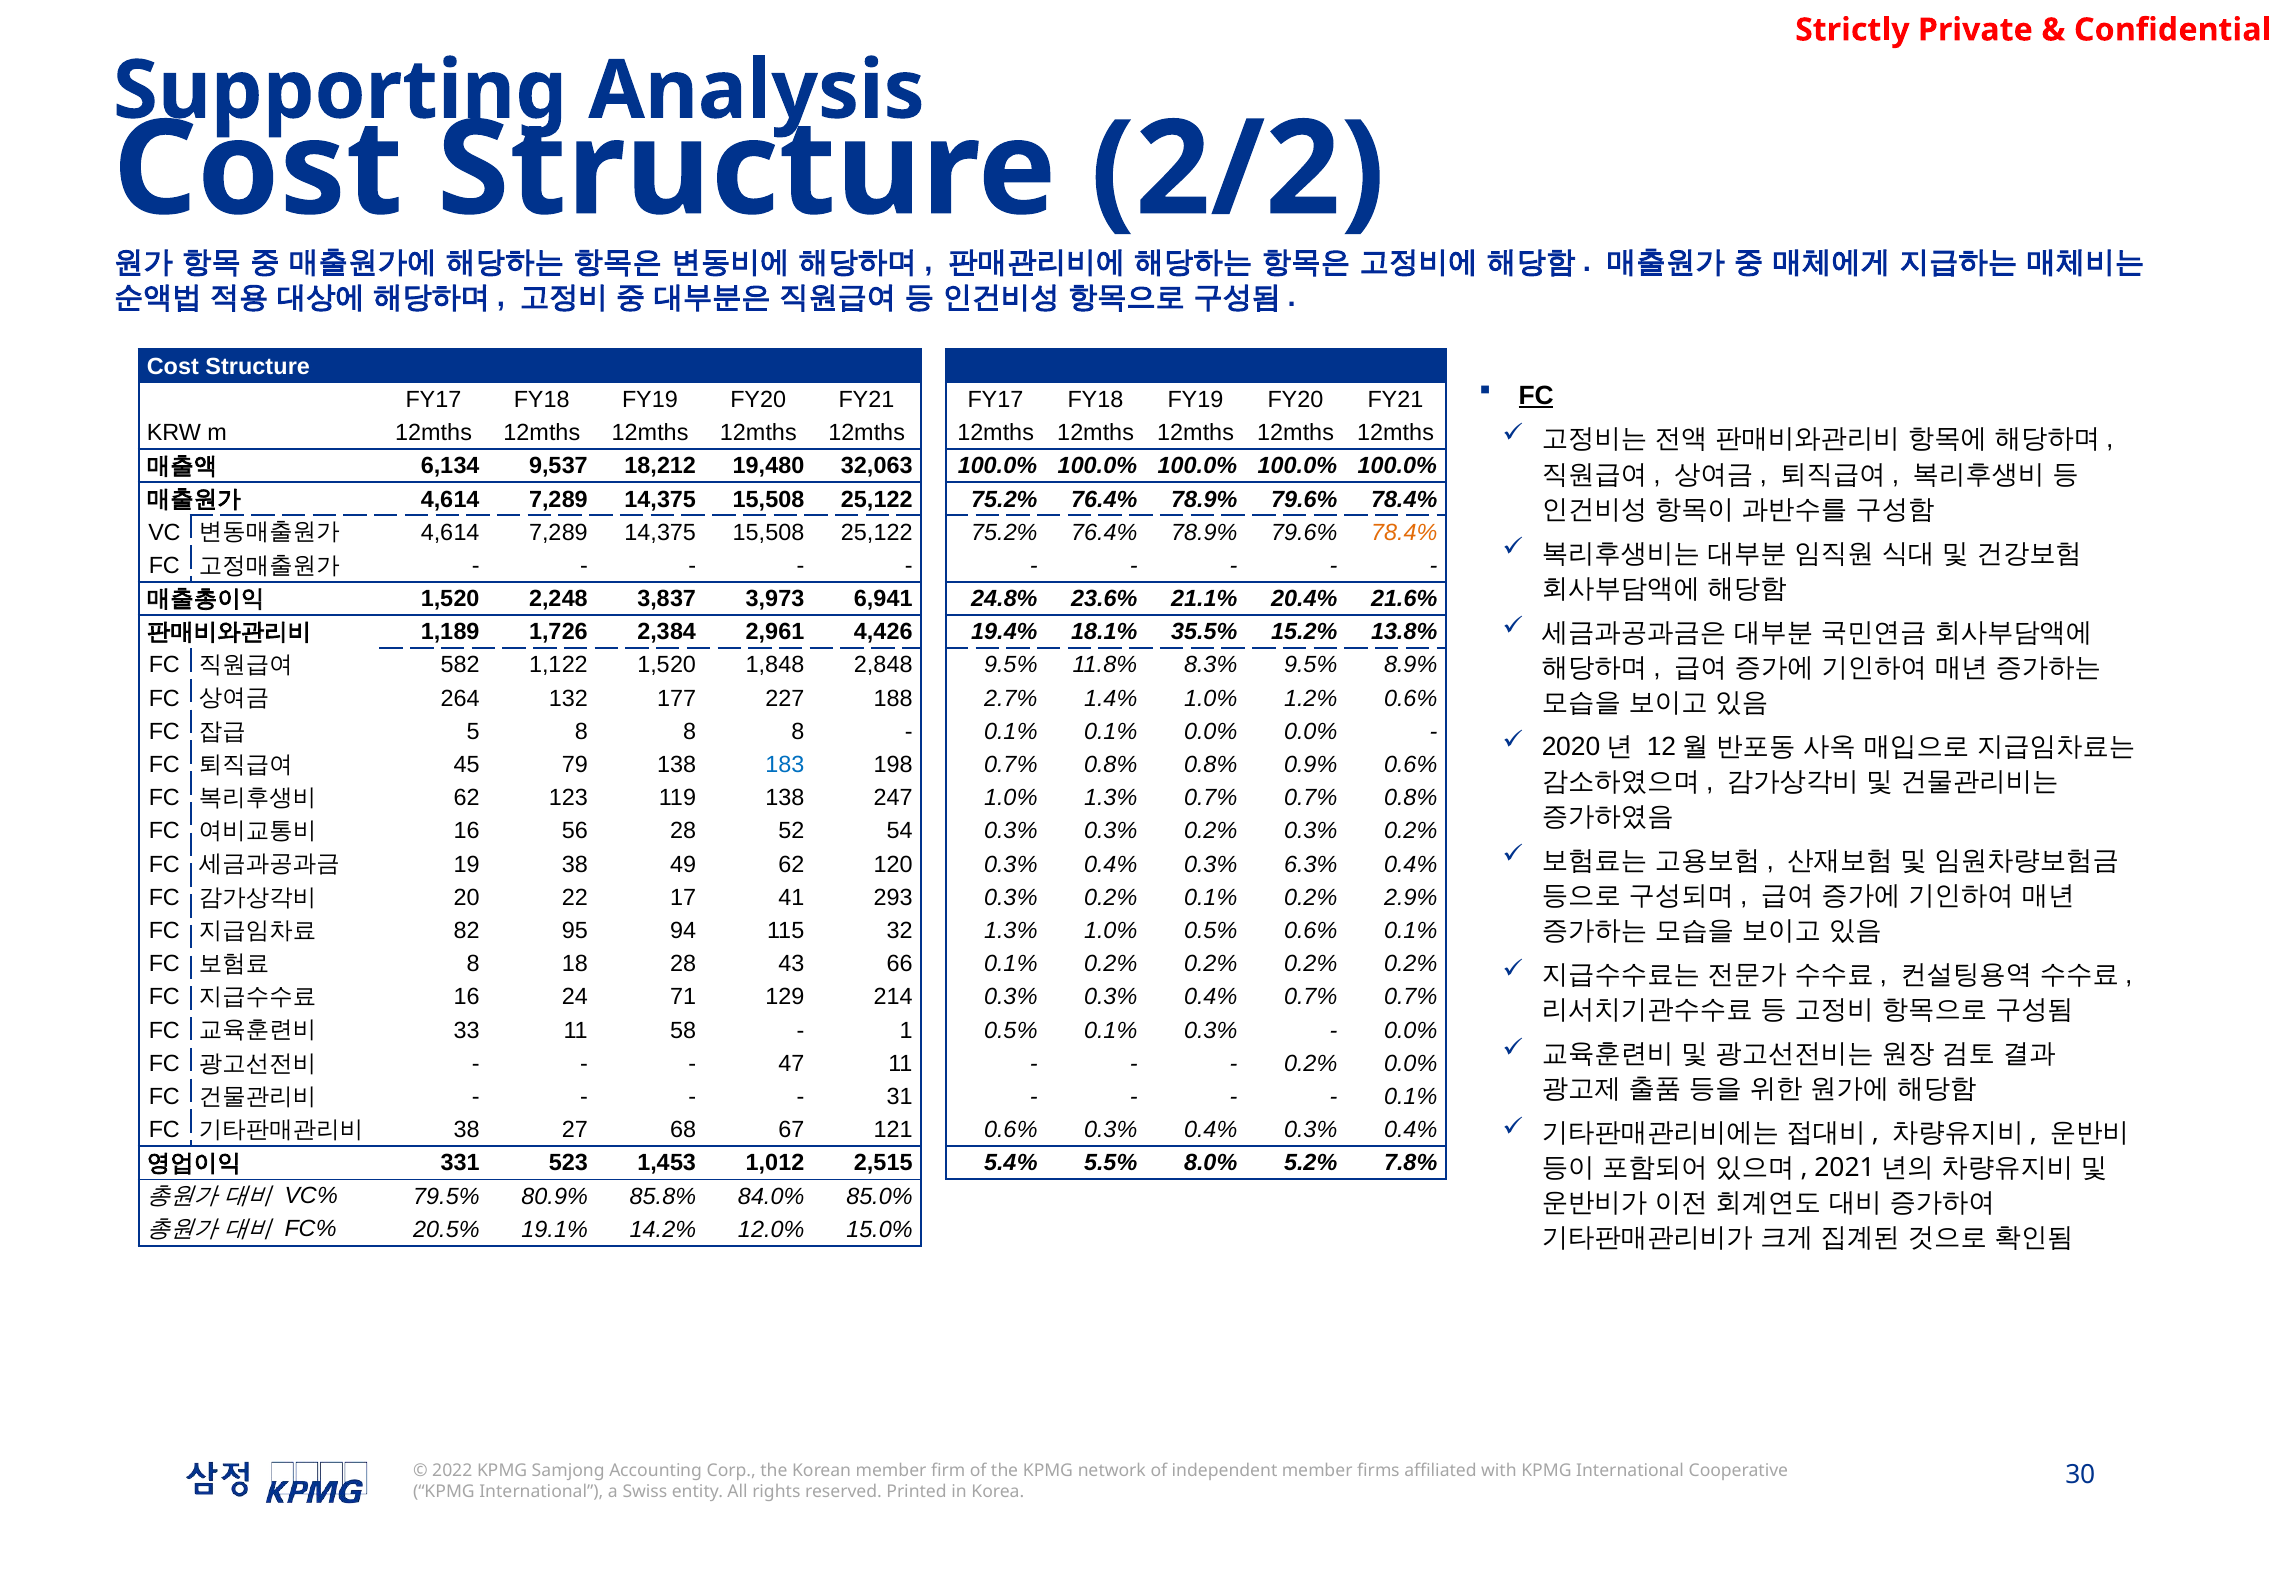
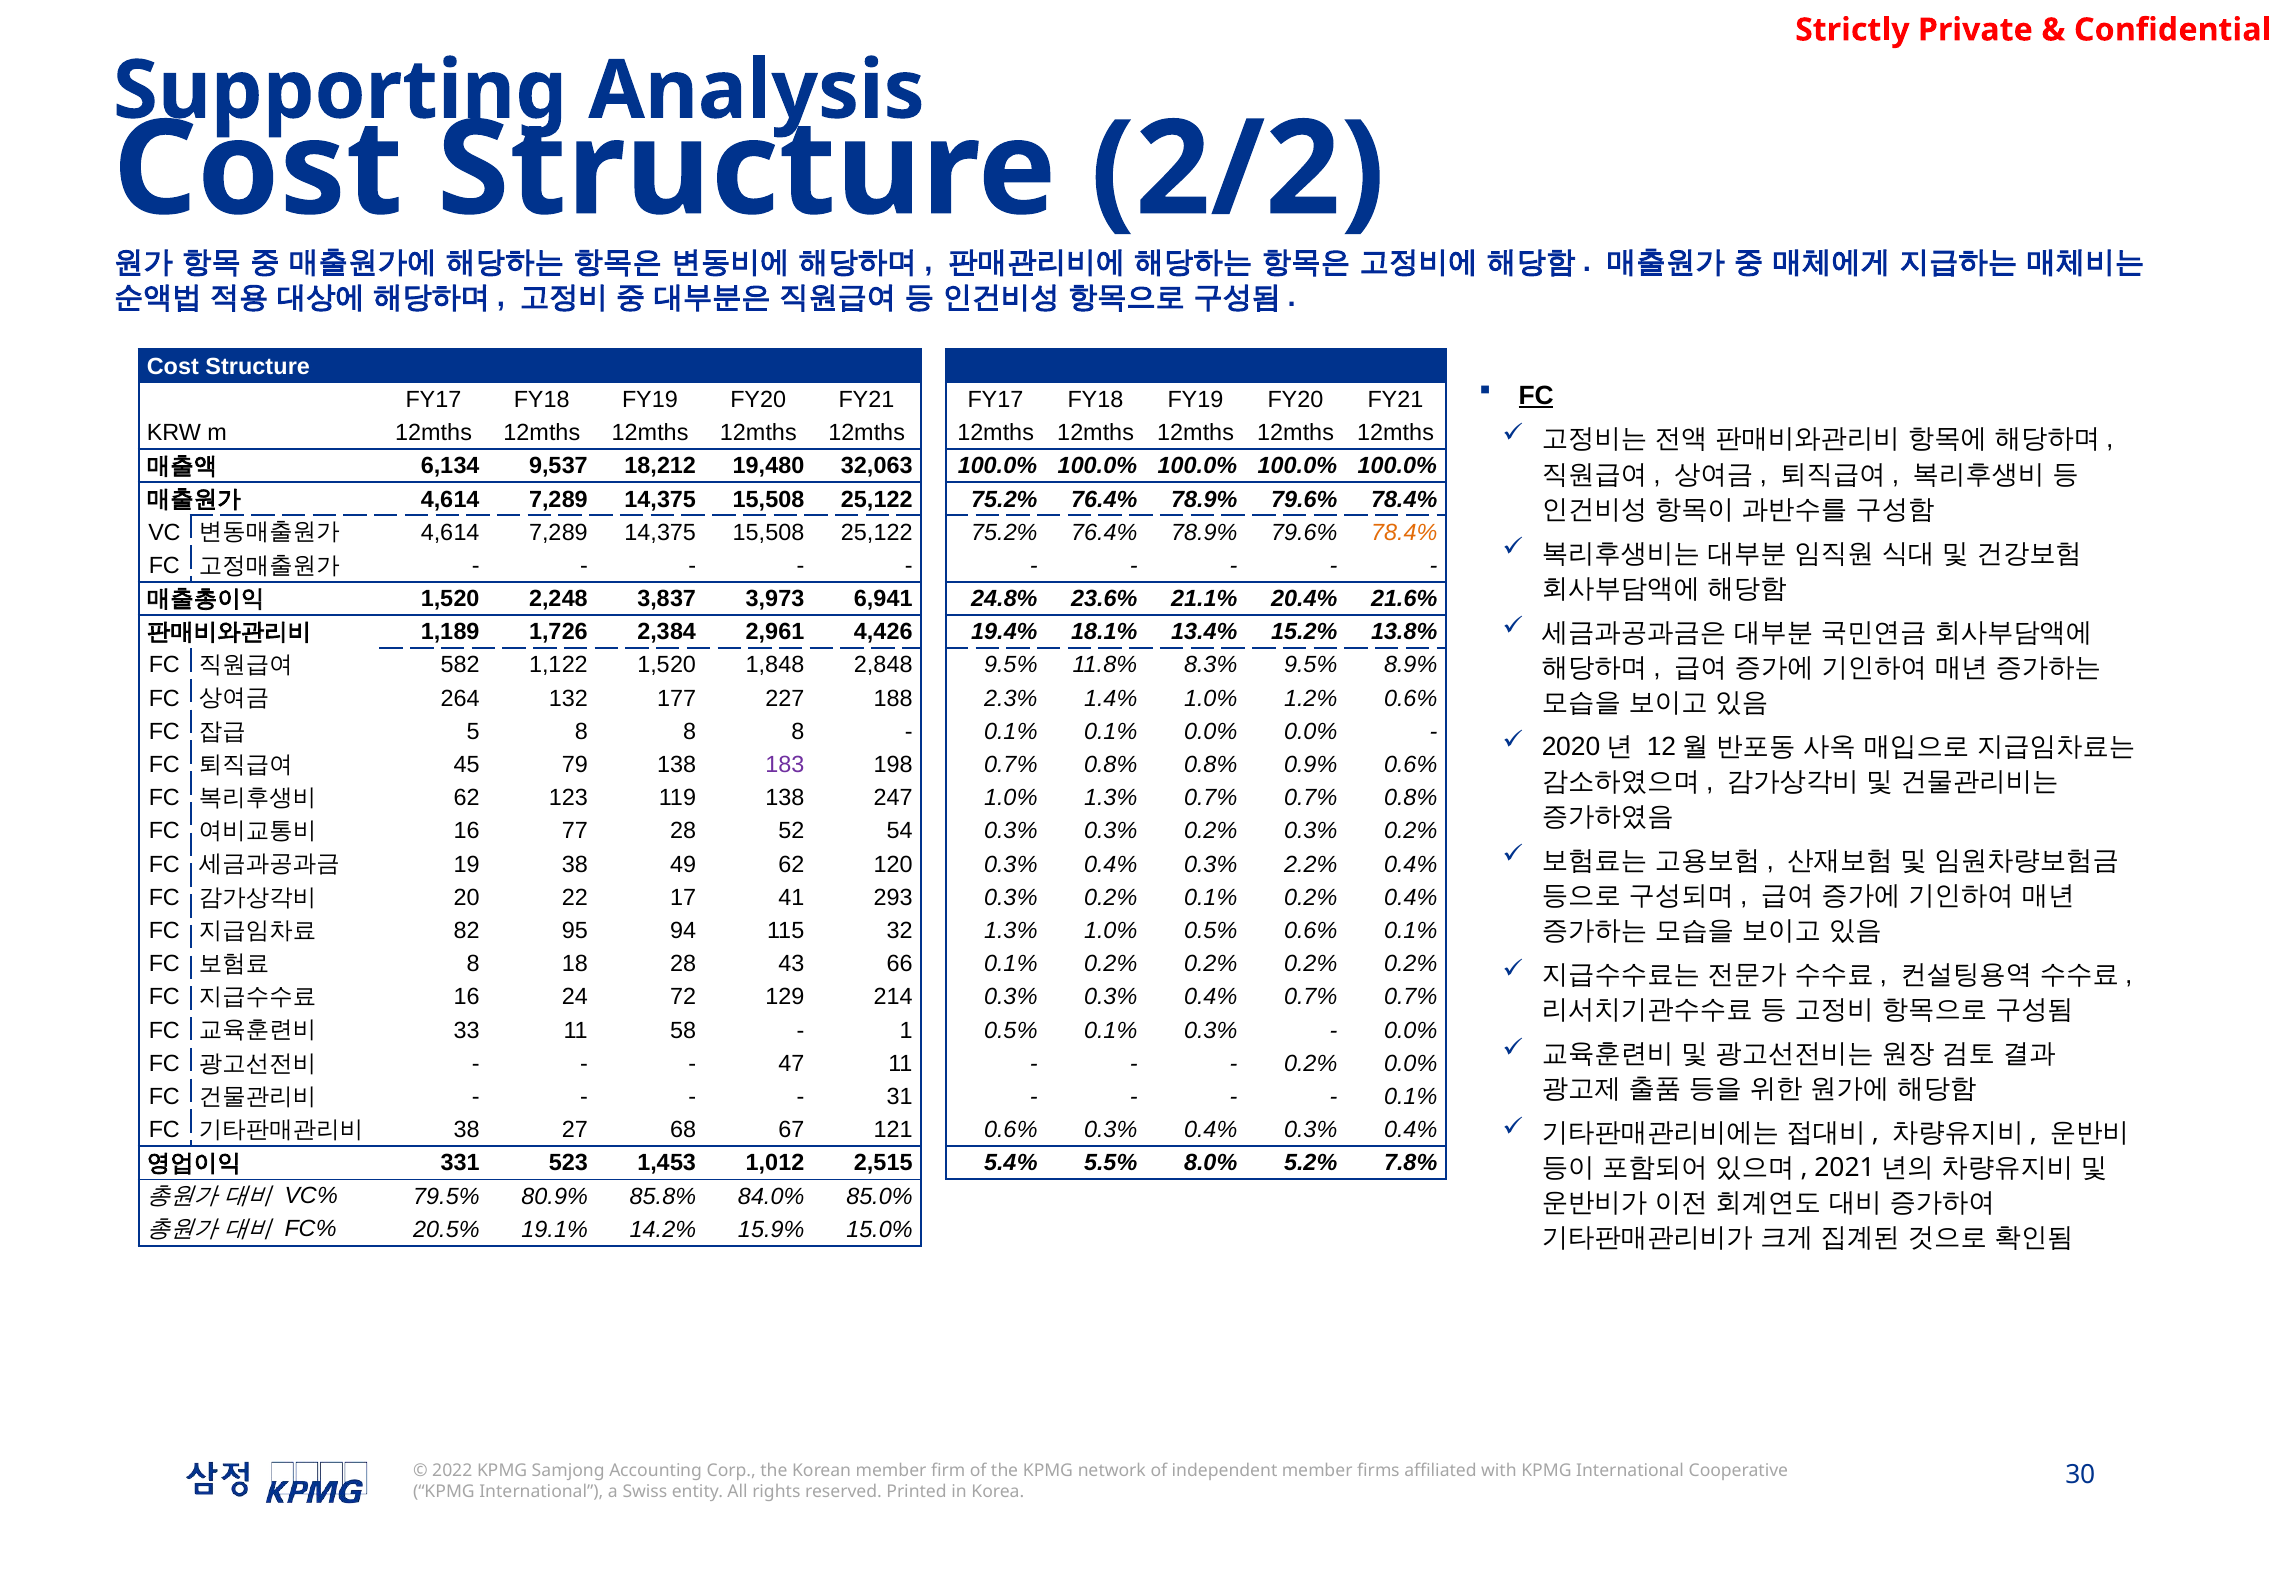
35.5%: 35.5% -> 13.4% (1204, 632)
2.7%: 2.7% -> 2.3% (1011, 698)
183 colour: blue -> purple (785, 765)
56: 56 -> 77 (575, 831)
6.3%: 6.3% -> 2.2% (1311, 864)
0.2% 2.9%: 2.9% -> 0.4% (1411, 897)
71: 71 -> 72 (683, 997)
12.0%: 12.0% -> 15.9% (771, 1229)
